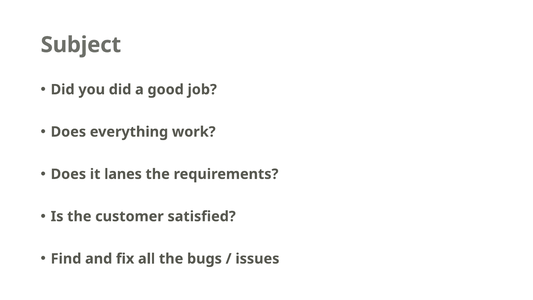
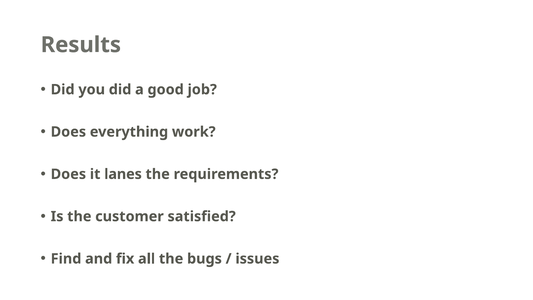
Subject: Subject -> Results (81, 45)
